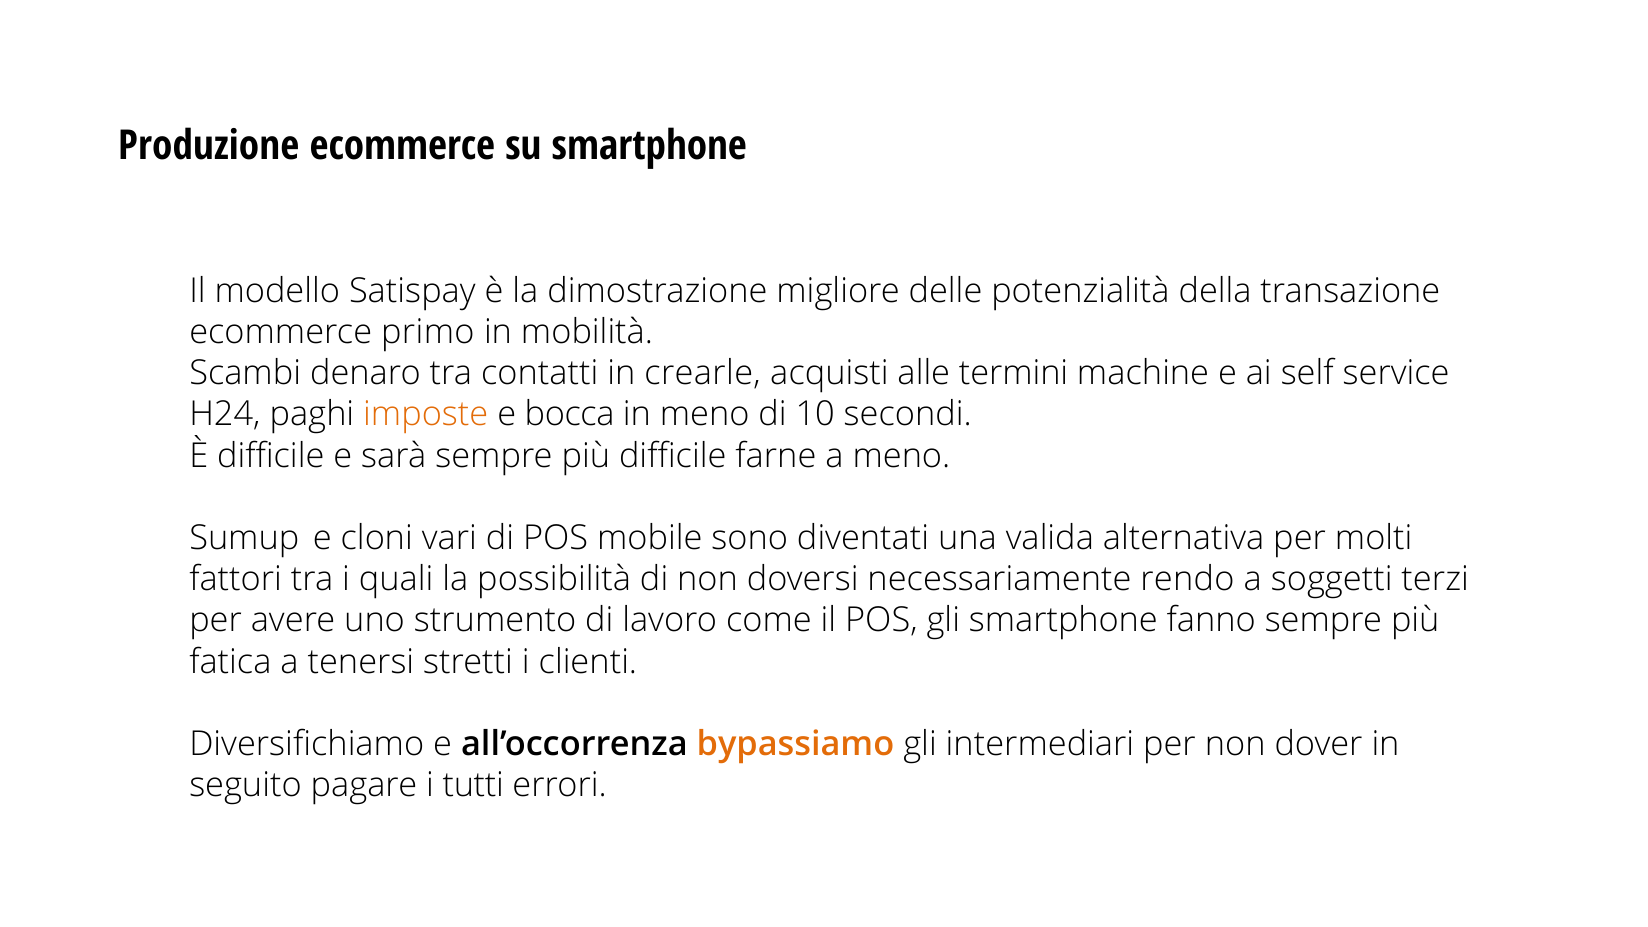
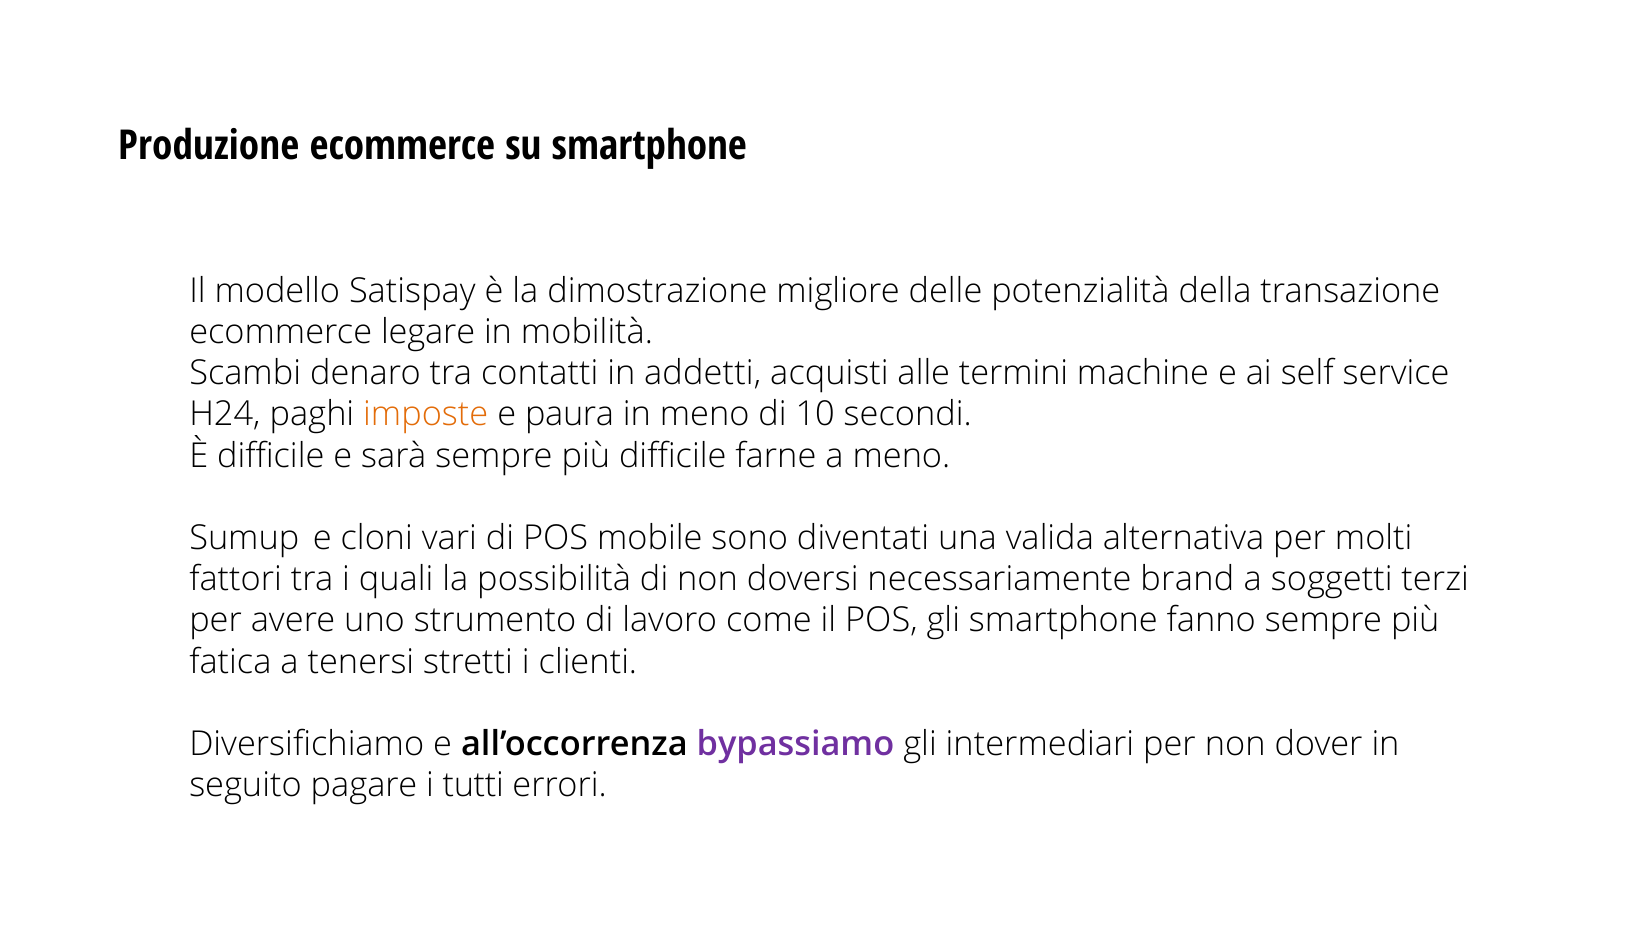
primo: primo -> legare (428, 332)
crearle: crearle -> addetti (703, 373)
bocca: bocca -> paura (570, 414)
rendo: rendo -> brand (1187, 579)
bypassiamo colour: orange -> purple (795, 744)
